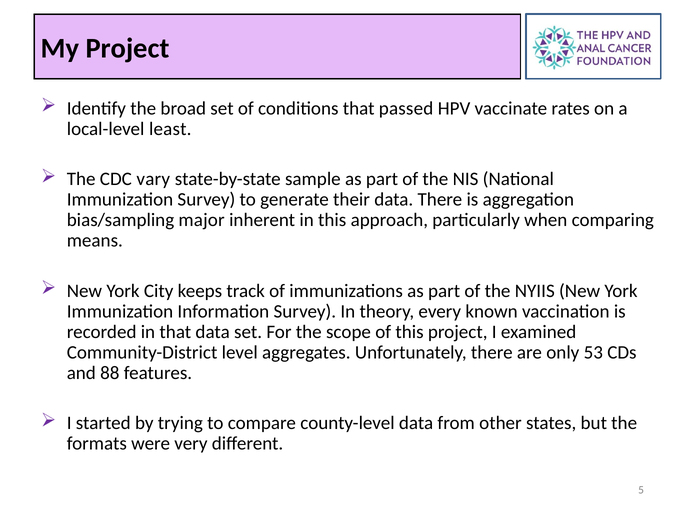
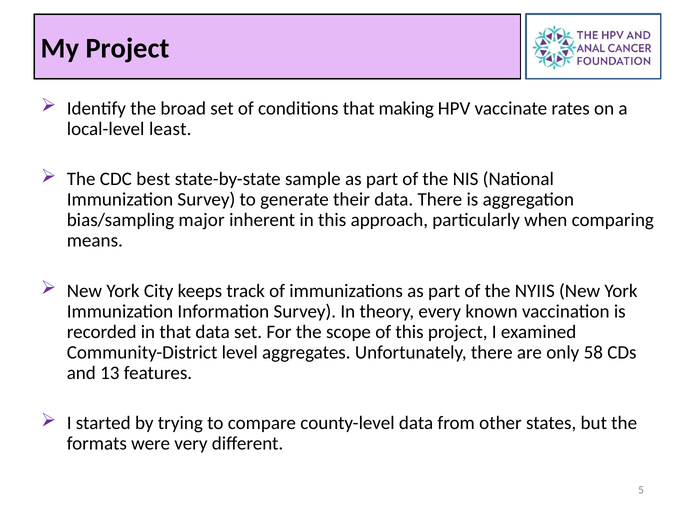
passed: passed -> making (406, 109)
vary: vary -> best (153, 179)
53: 53 -> 58 (593, 353)
88: 88 -> 13 (110, 373)
